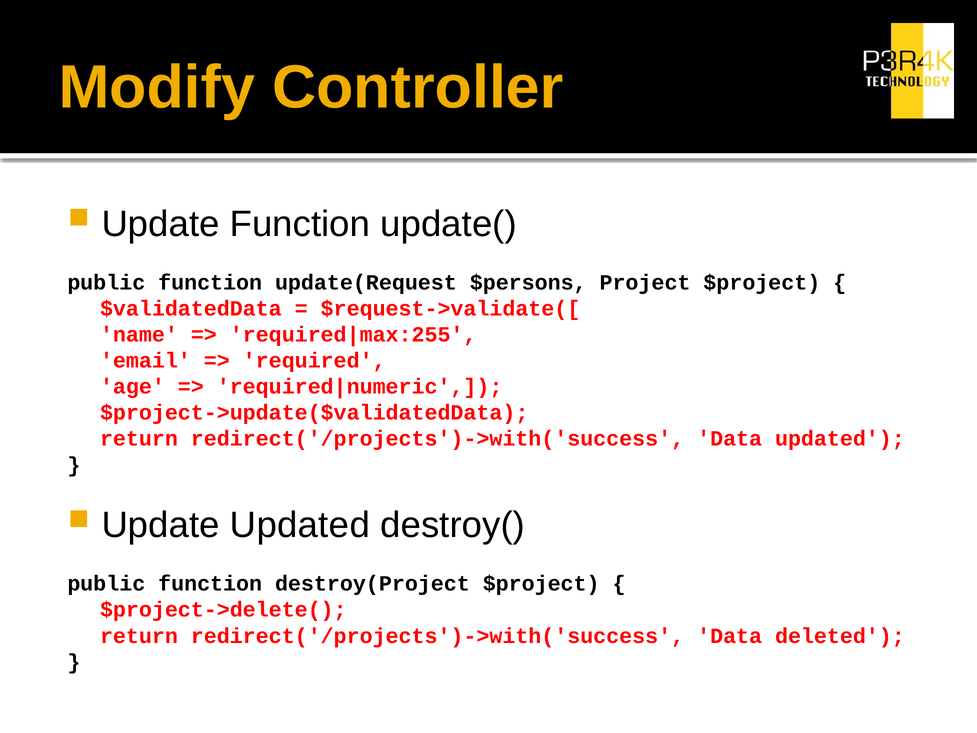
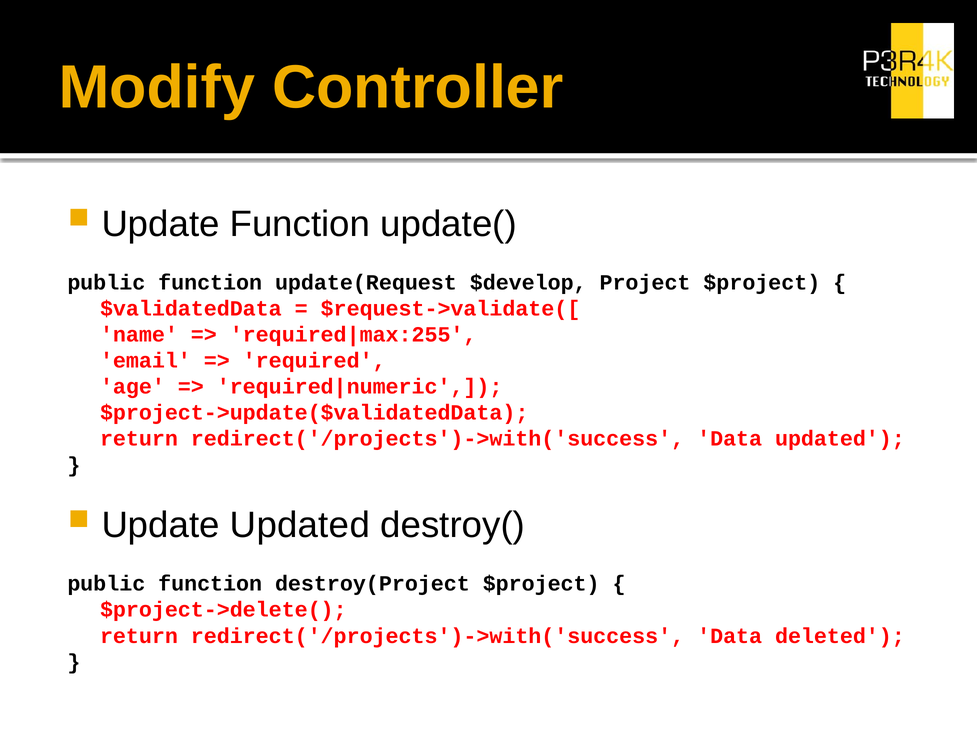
$persons: $persons -> $develop (528, 282)
